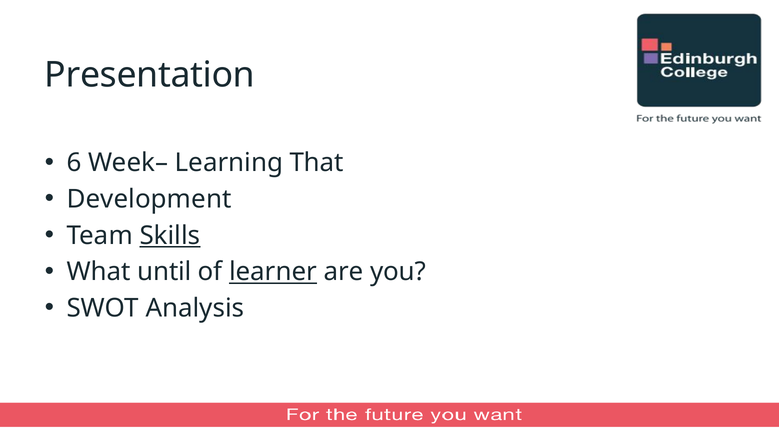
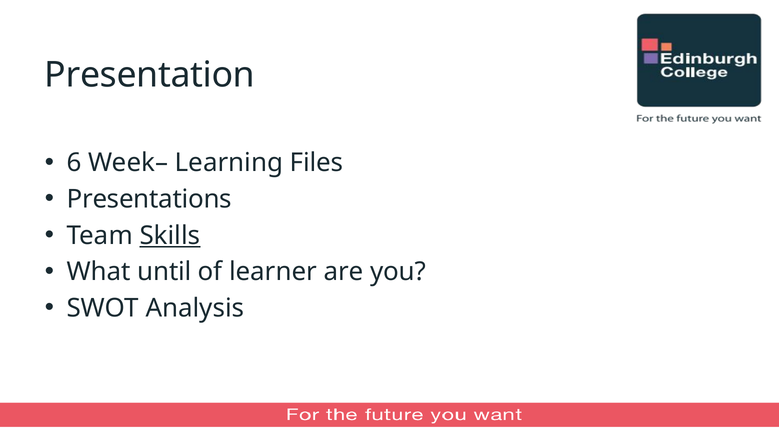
That: That -> Files (317, 163)
Development: Development -> Presentations (149, 199)
learner underline: present -> none (273, 272)
